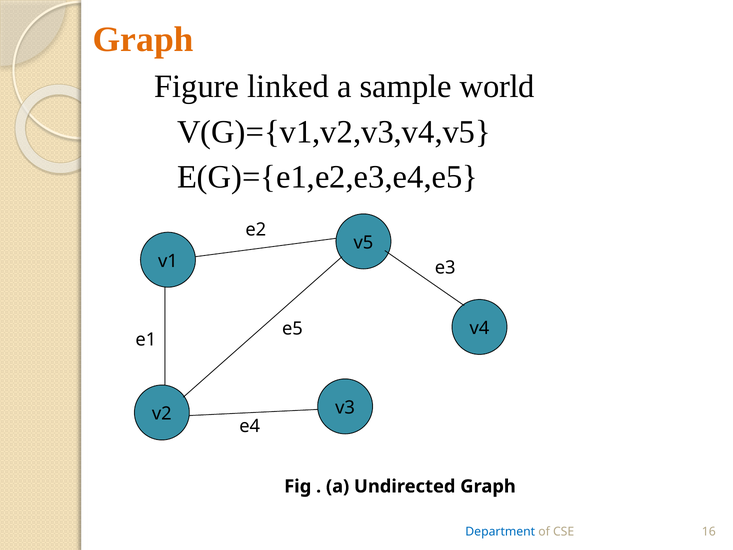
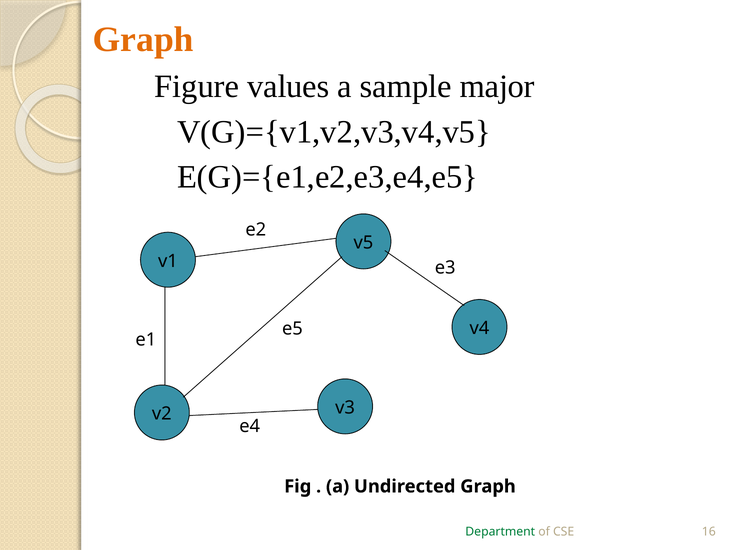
linked: linked -> values (288, 87)
world: world -> major (497, 87)
Department colour: blue -> green (500, 532)
